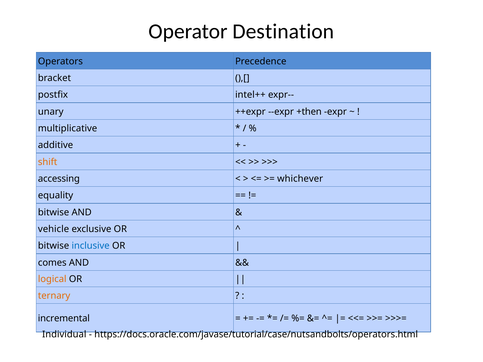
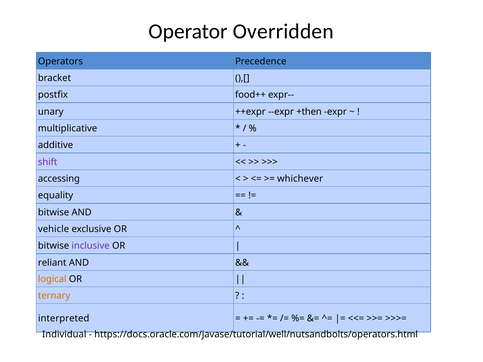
Destination: Destination -> Overridden (283, 31)
intel++: intel++ -> food++ (250, 95)
shift colour: orange -> purple (48, 162)
inclusive colour: blue -> purple (91, 246)
comes: comes -> reliant (52, 263)
incremental: incremental -> interpreted (64, 319)
https://docs.oracle.com/javase/tutorial/case/nutsandbolts/operators.html: https://docs.oracle.com/javase/tutorial/case/nutsandbolts/operators.html -> https://docs.oracle.com/javase/tutorial/well/nutsandbolts/operators.html (256, 335)
